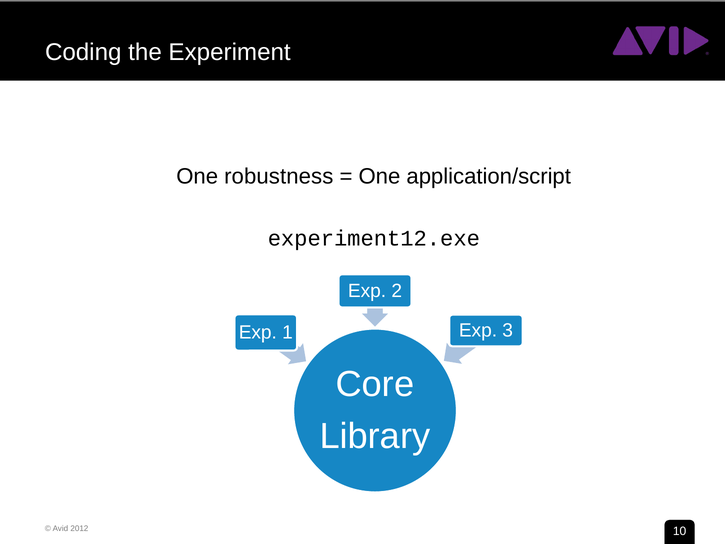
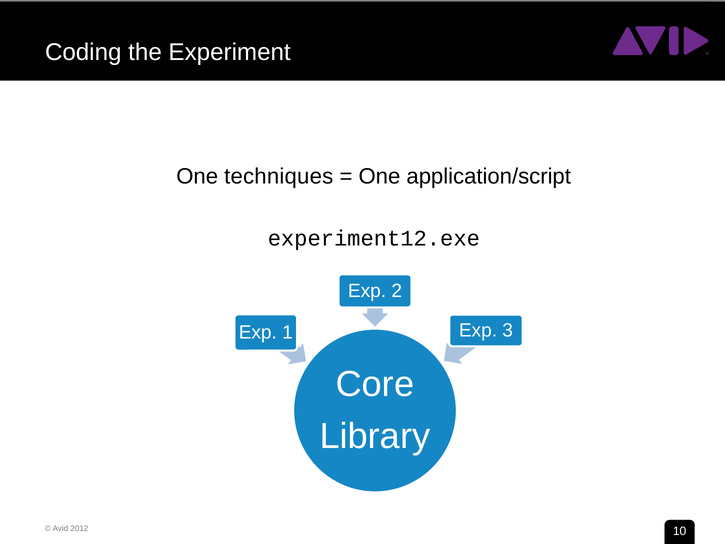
robustness: robustness -> techniques (279, 176)
